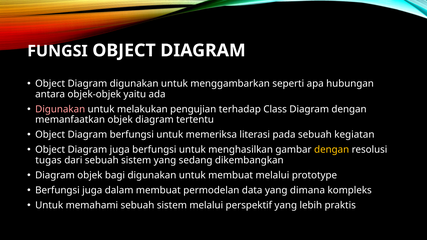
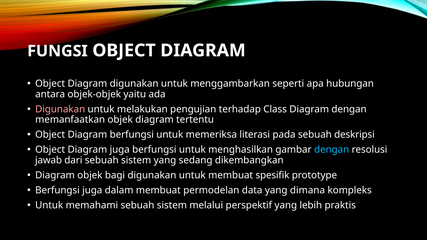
kegiatan: kegiatan -> deskripsi (354, 135)
dengan colour: yellow -> light blue (332, 150)
tugas: tugas -> jawab (49, 160)
membuat melalui: melalui -> spesifik (272, 175)
